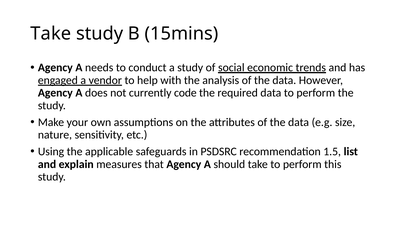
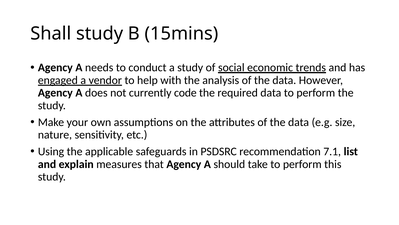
Take: Take -> Shall (51, 34)
1.5: 1.5 -> 7.1 (332, 151)
